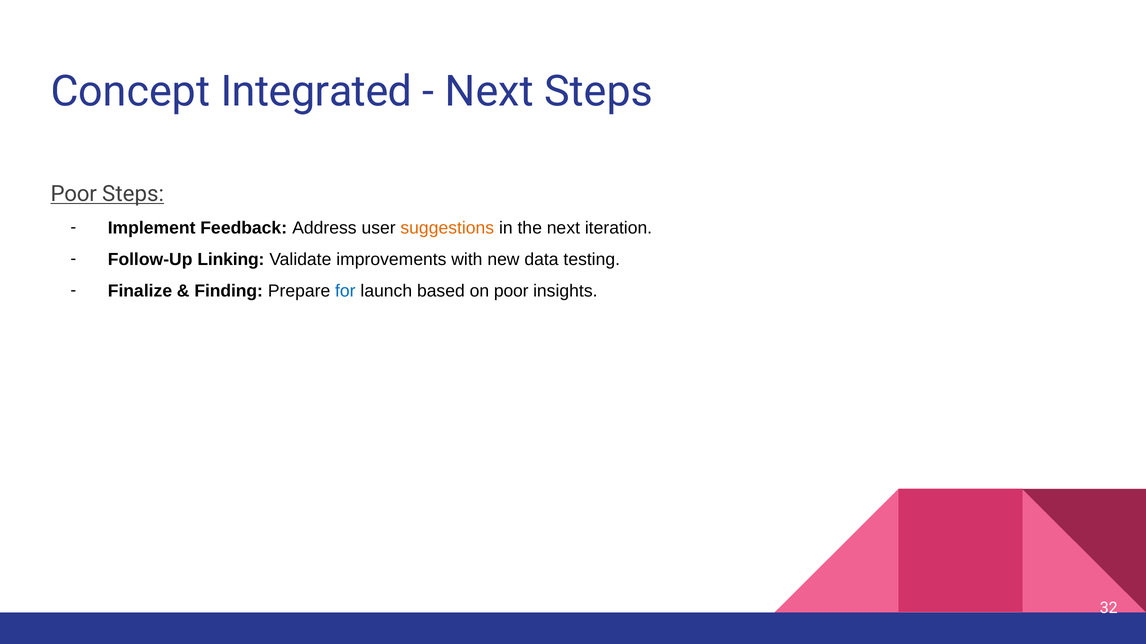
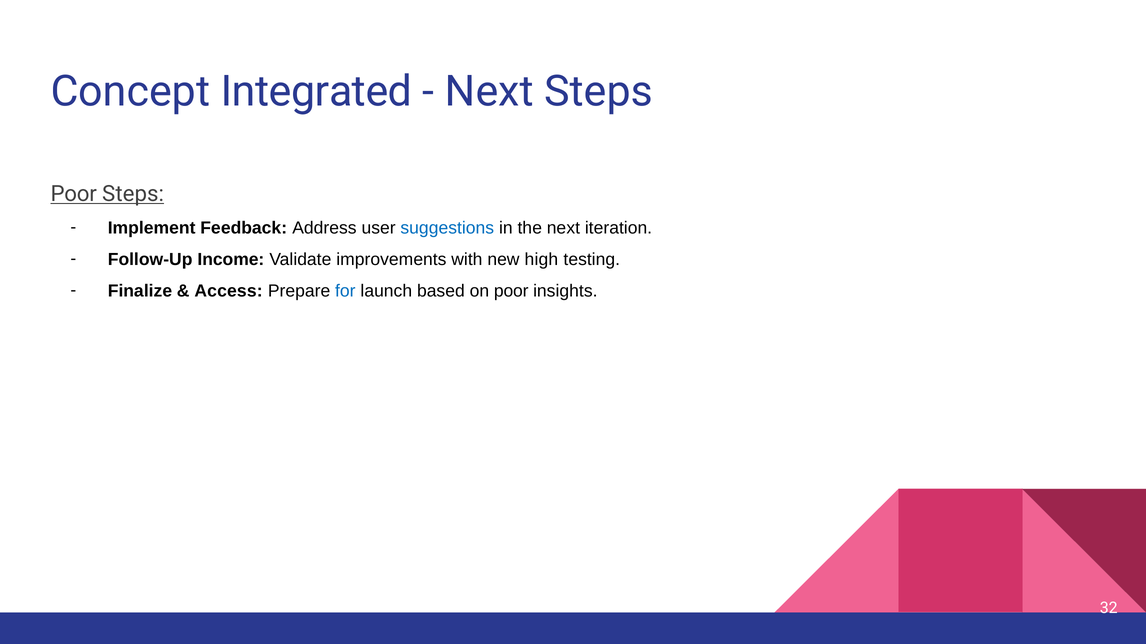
suggestions colour: orange -> blue (447, 228)
Linking: Linking -> Income (231, 260)
data: data -> high (541, 260)
Finding: Finding -> Access (229, 291)
